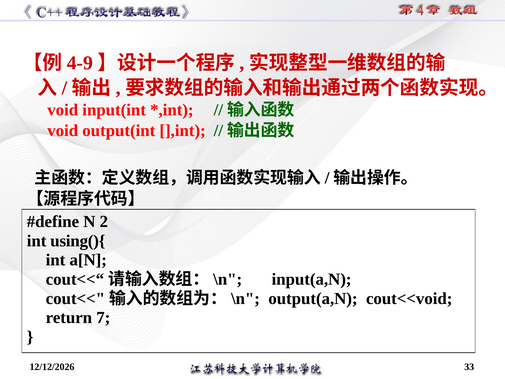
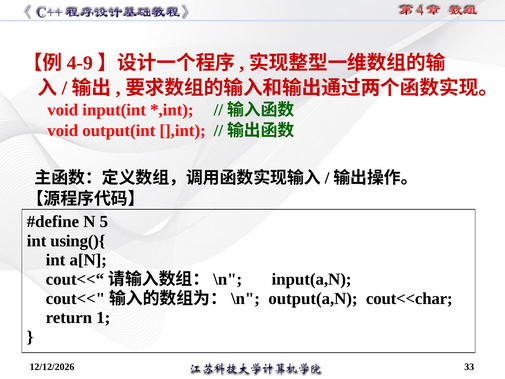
2: 2 -> 5 (104, 222)
cout<<void: cout<<void -> cout<<char (409, 298)
7: 7 -> 1 (103, 317)
